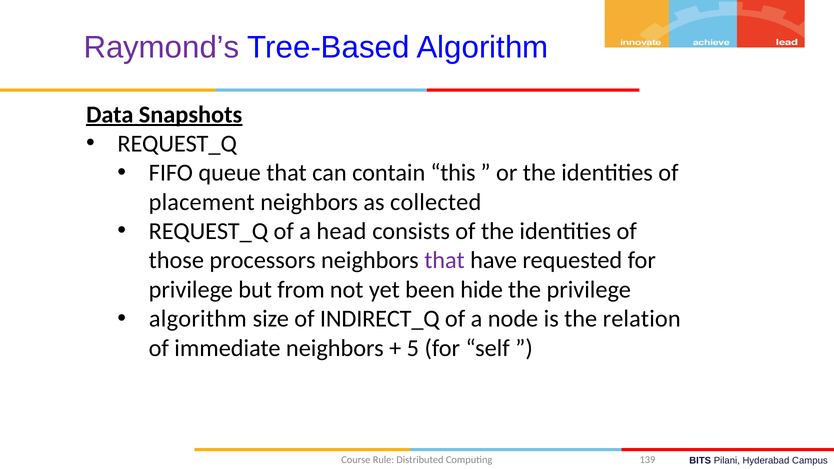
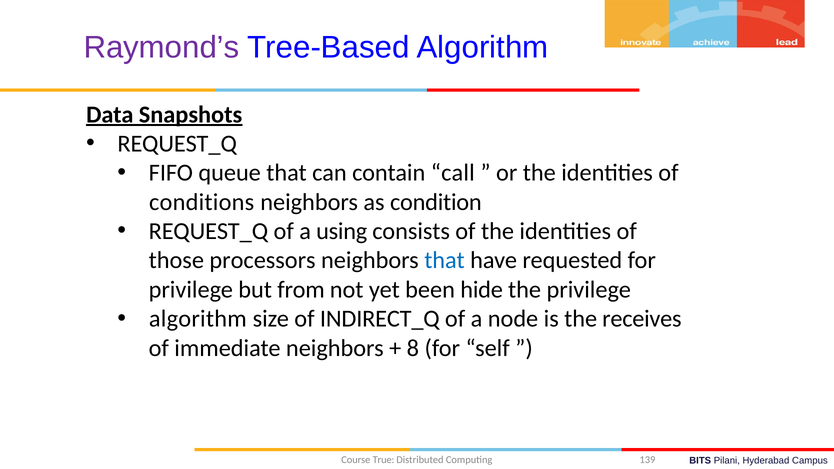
this: this -> call (453, 173)
placement: placement -> conditions (202, 202)
collected: collected -> condition (436, 202)
head: head -> using (342, 231)
that colour: purple -> blue (445, 261)
relation: relation -> receives (642, 319)
5: 5 -> 8 (413, 348)
Rule: Rule -> True (384, 460)
